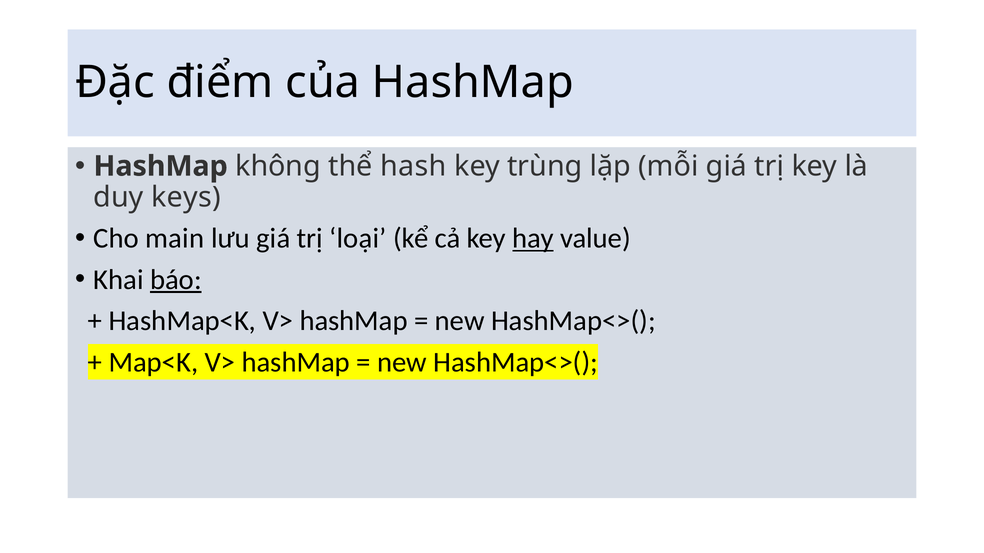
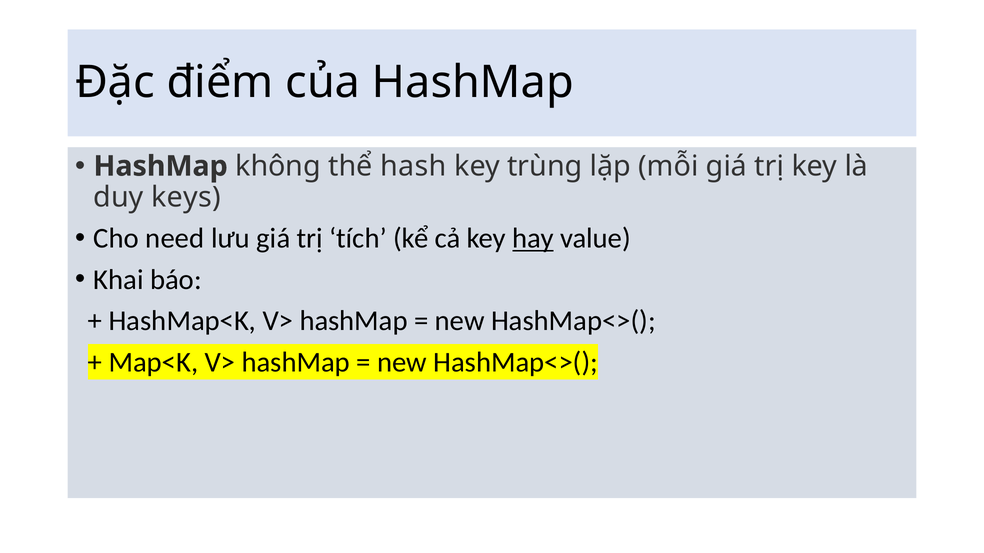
main: main -> need (175, 239)
loại: loại -> tích (358, 239)
báo underline: present -> none (176, 280)
